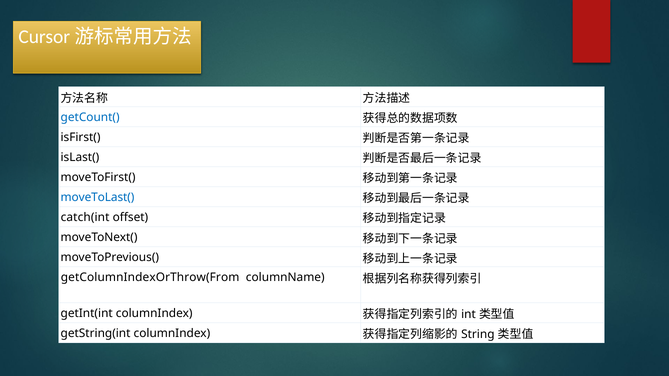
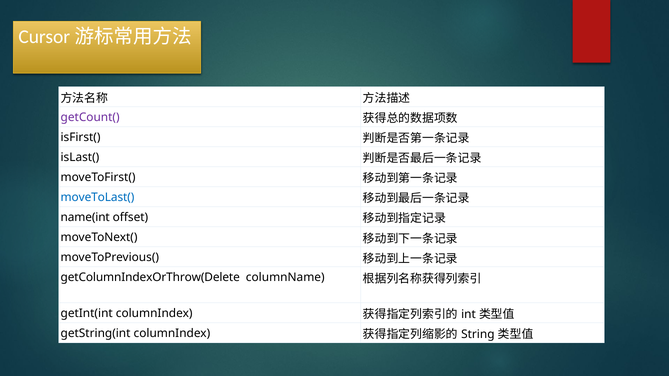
getCount( colour: blue -> purple (90, 117)
catch(int: catch(int -> name(int (85, 218)
getColumnIndexOrThrow(From: getColumnIndexOrThrow(From -> getColumnIndexOrThrow(Delete (150, 278)
